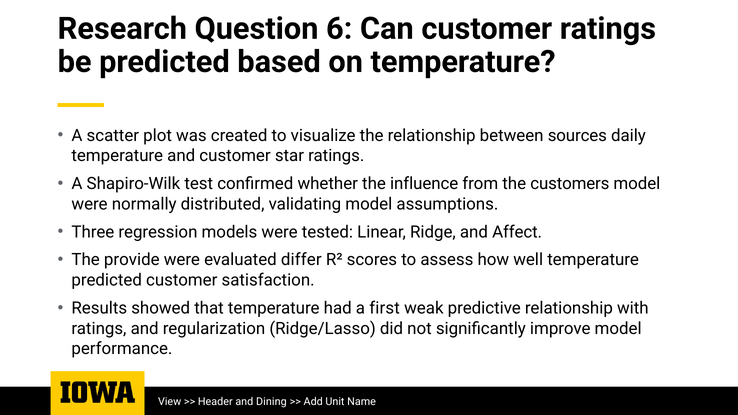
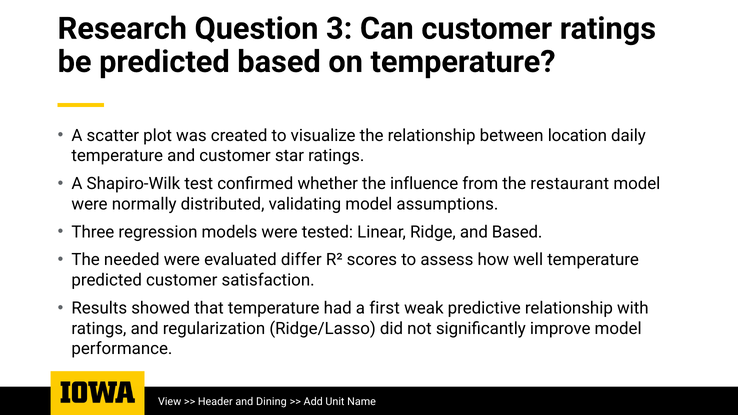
6: 6 -> 3 (339, 29)
sources: sources -> location (577, 135)
customers: customers -> restaurant (570, 184)
and Affect: Affect -> Based (517, 232)
provide: provide -> needed (132, 260)
